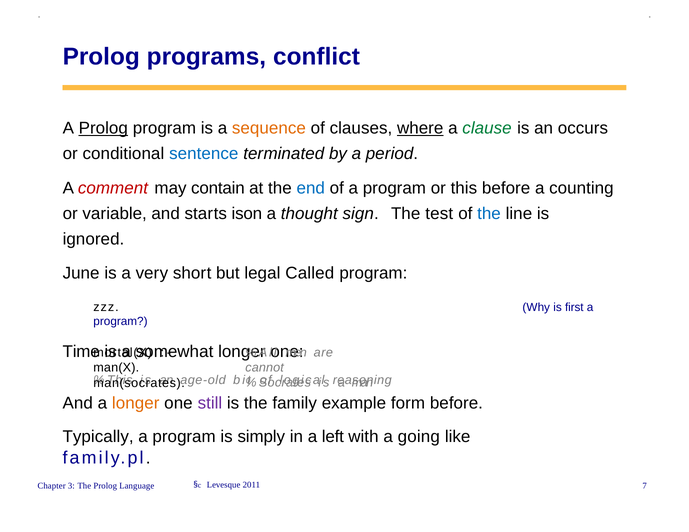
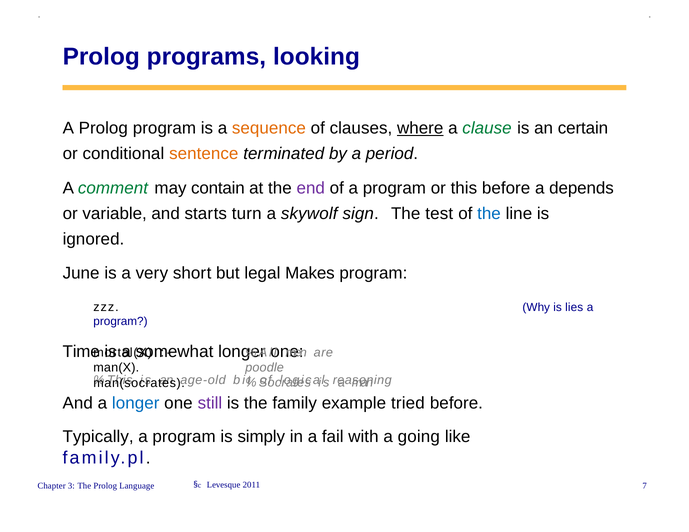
conflict: conflict -> looking (316, 57)
Prolog underline: present -> none (103, 128)
occurs: occurs -> certain (583, 128)
sentence colour: blue -> orange (204, 154)
comment colour: red -> green (113, 188)
end colour: blue -> purple (311, 188)
counting: counting -> depends (581, 188)
ison: ison -> turn (247, 214)
thought: thought -> skywolf (309, 214)
Called: Called -> Makes (310, 273)
first: first -> lies (574, 308)
cannot: cannot -> poodle (265, 368)
longer colour: orange -> blue (136, 404)
form: form -> tried (408, 404)
left: left -> fail (333, 437)
